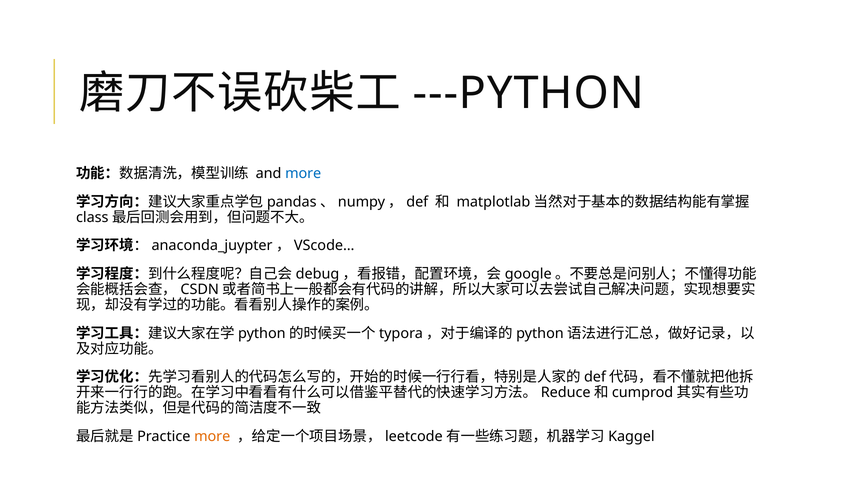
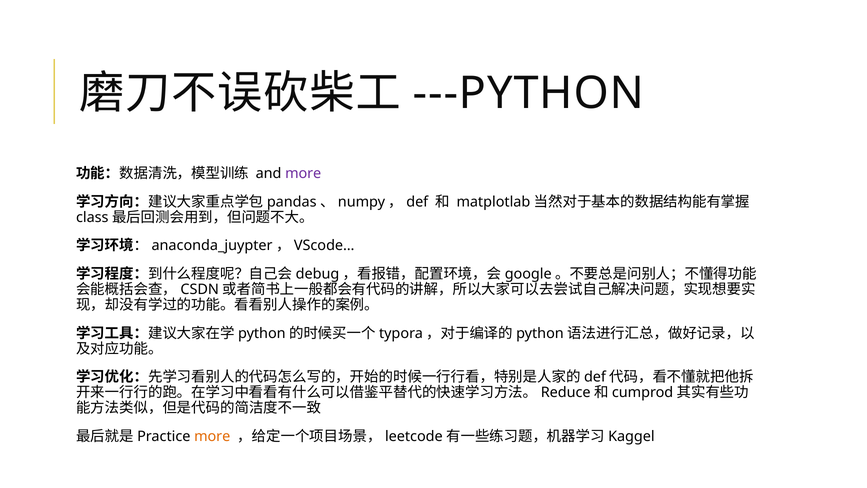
more colour: blue -> purple (303, 174)
